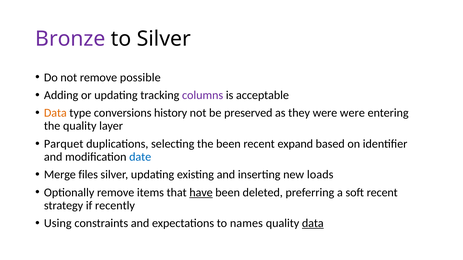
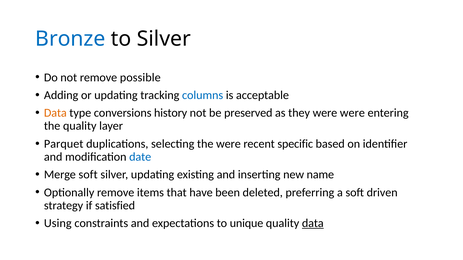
Bronze colour: purple -> blue (70, 39)
columns colour: purple -> blue (203, 95)
the been: been -> were (228, 144)
expand: expand -> specific (295, 144)
Merge files: files -> soft (88, 175)
loads: loads -> name (320, 175)
have underline: present -> none (201, 193)
soft recent: recent -> driven (382, 193)
recently: recently -> satisfied (115, 206)
names: names -> unique (247, 224)
